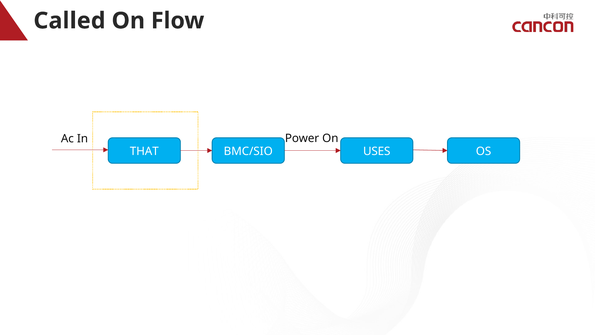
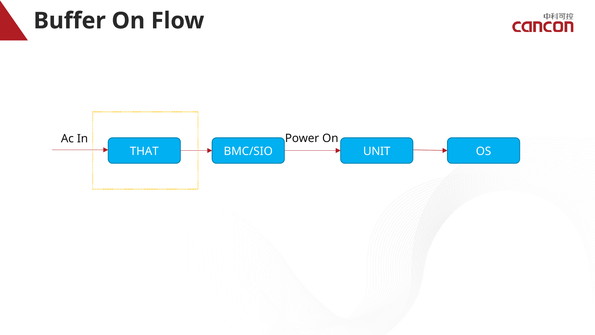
Called: Called -> Buffer (70, 21)
USES: USES -> UNIT (377, 151)
